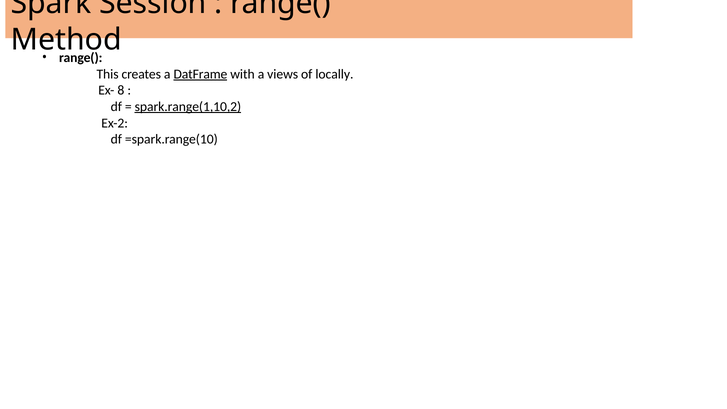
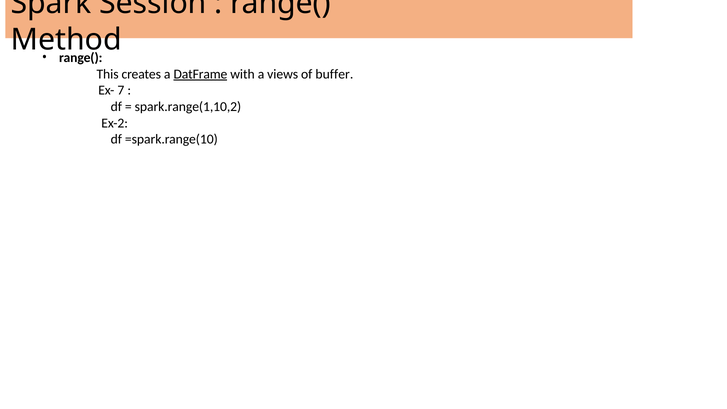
locally: locally -> buffer (334, 74)
8: 8 -> 7 (121, 90)
spark.range(1,10,2 underline: present -> none (188, 107)
